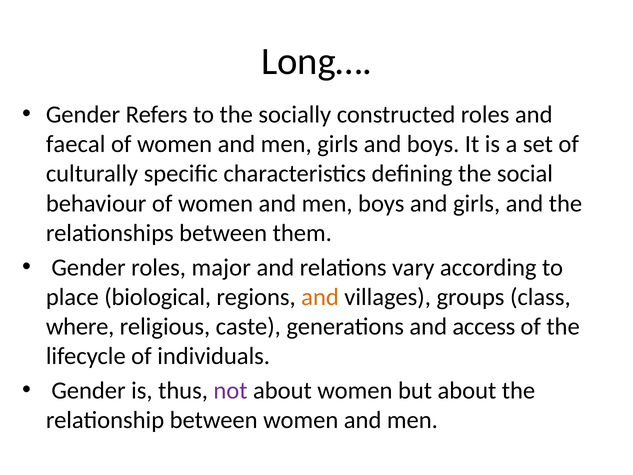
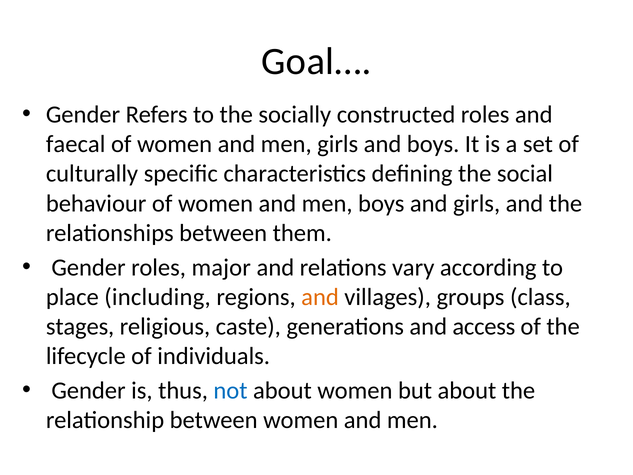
Long…: Long… -> Goal… (316, 61)
biological: biological -> including (157, 297)
where: where -> stages (80, 326)
not colour: purple -> blue (230, 390)
